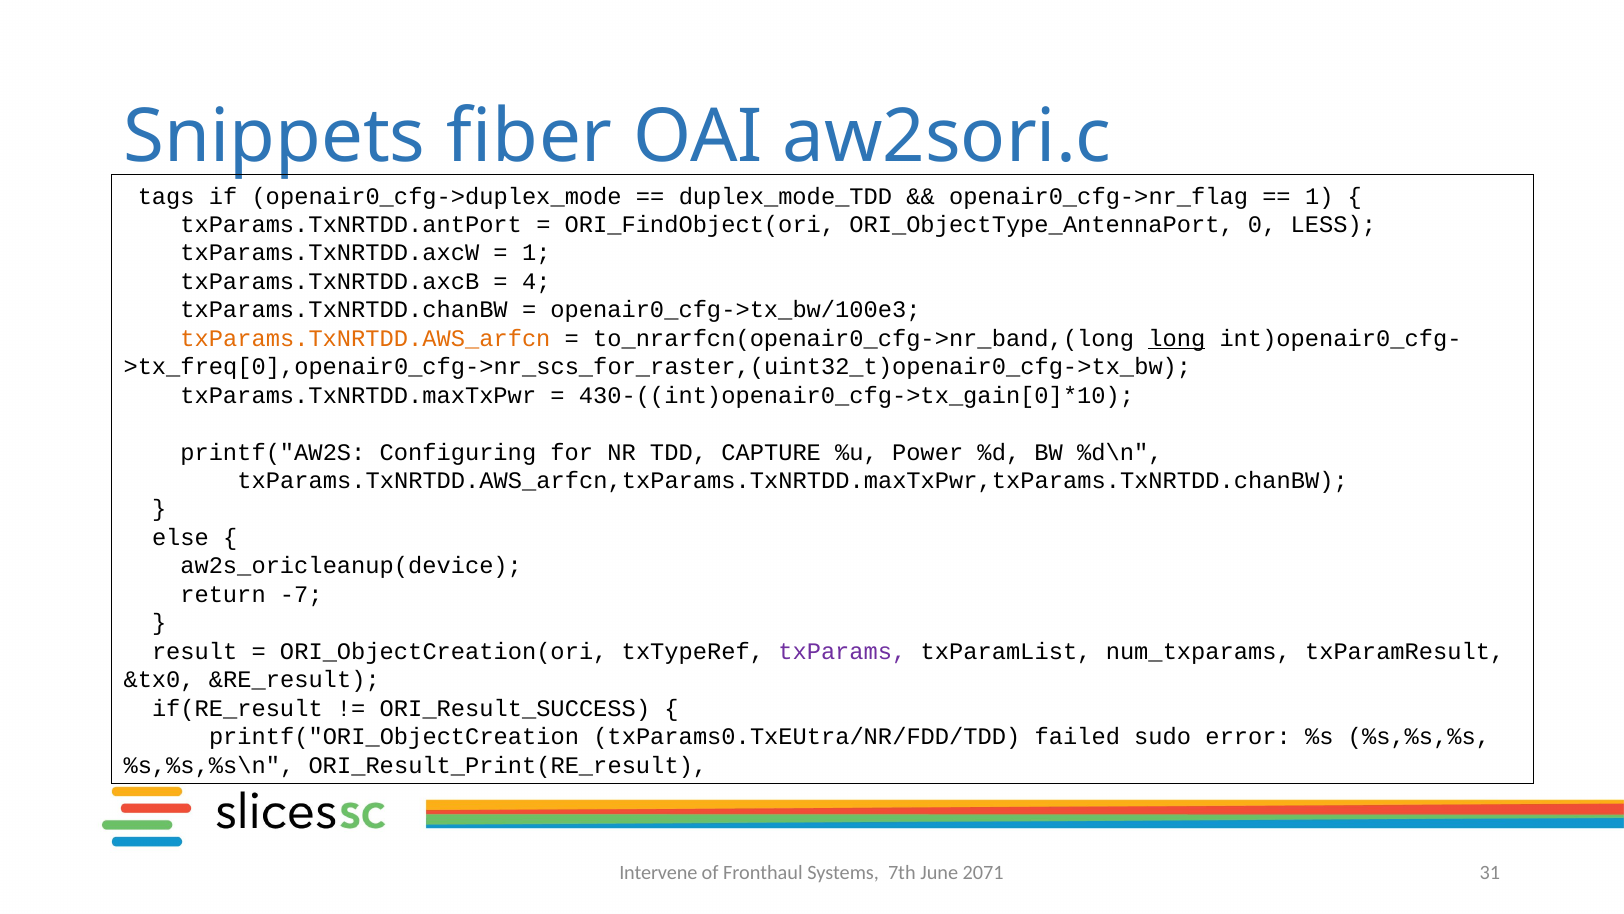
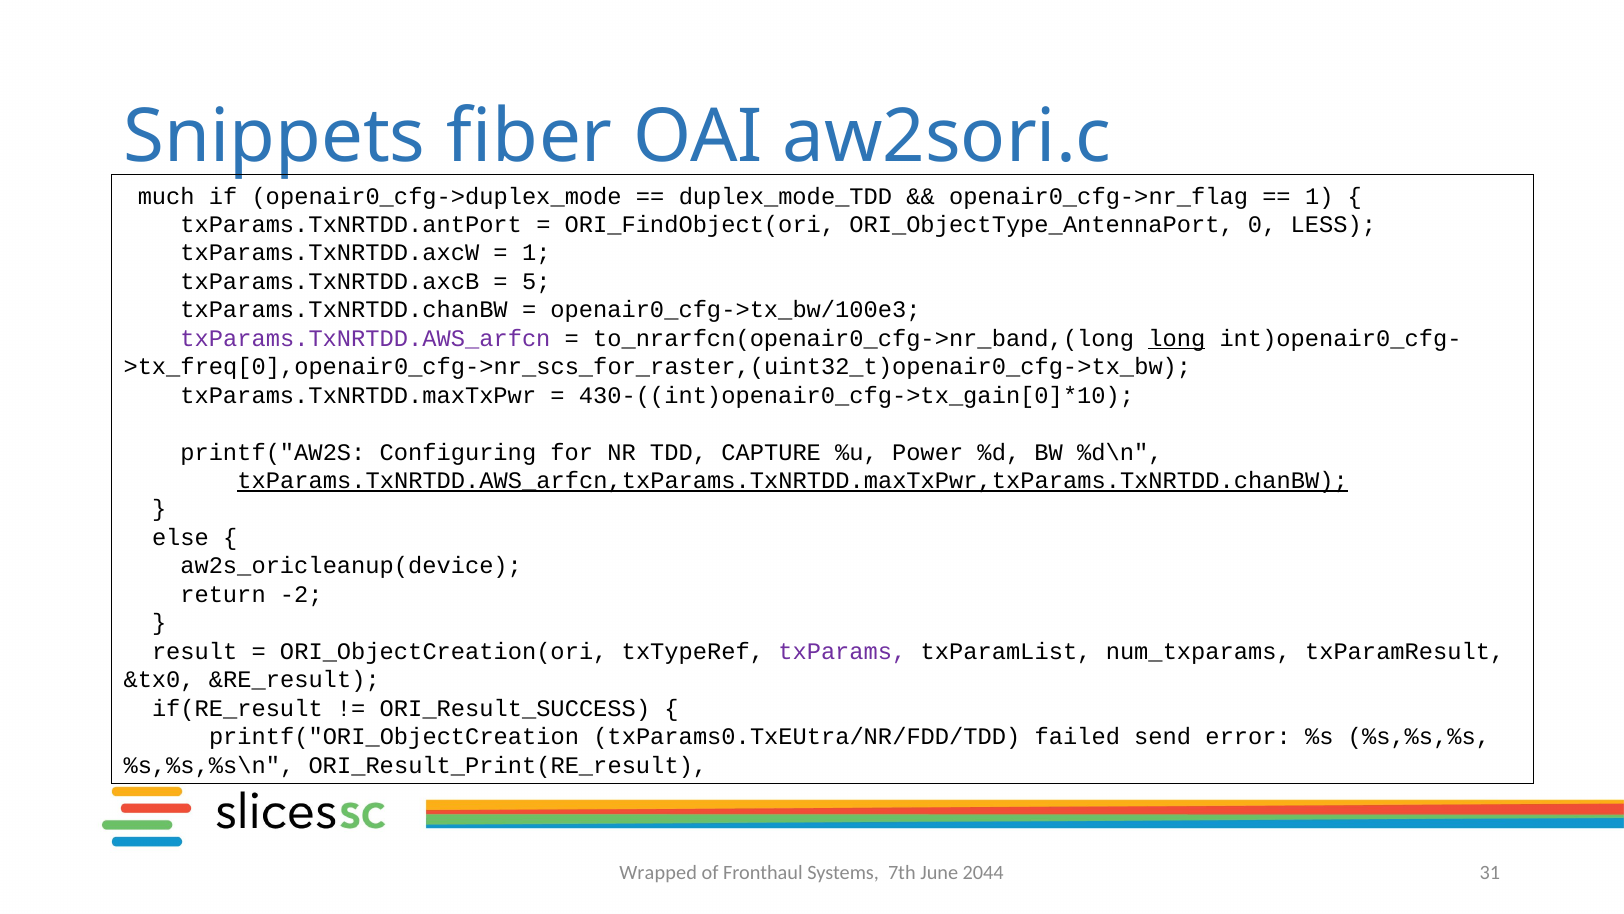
tags: tags -> much (166, 196)
4: 4 -> 5 (536, 281)
txParams.TxNRTDD.AWS_arfcn colour: orange -> purple (365, 338)
txParams.TxNRTDD.AWS_arfcn,txParams.TxNRTDD.maxTxPwr,txParams.TxNRTDD.chanBW underline: none -> present (793, 480)
-7: -7 -> -2 (301, 594)
sudo: sudo -> send (1163, 736)
Intervene: Intervene -> Wrapped (658, 872)
2071: 2071 -> 2044 (983, 872)
